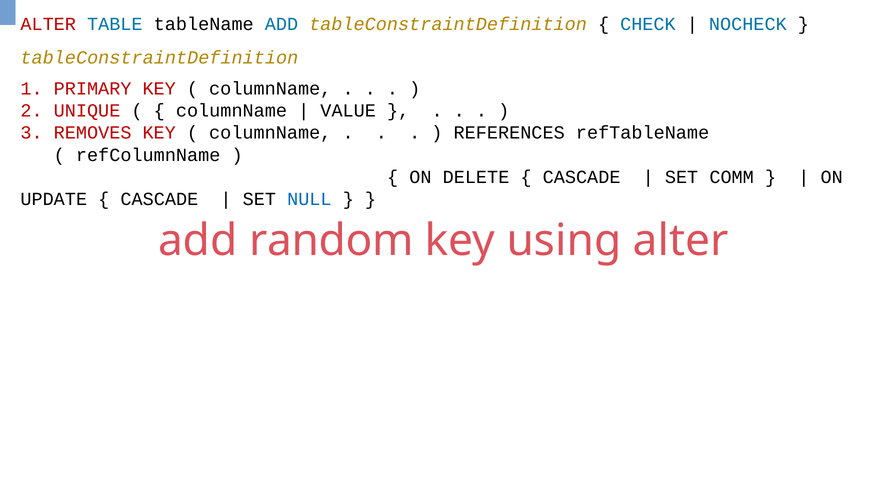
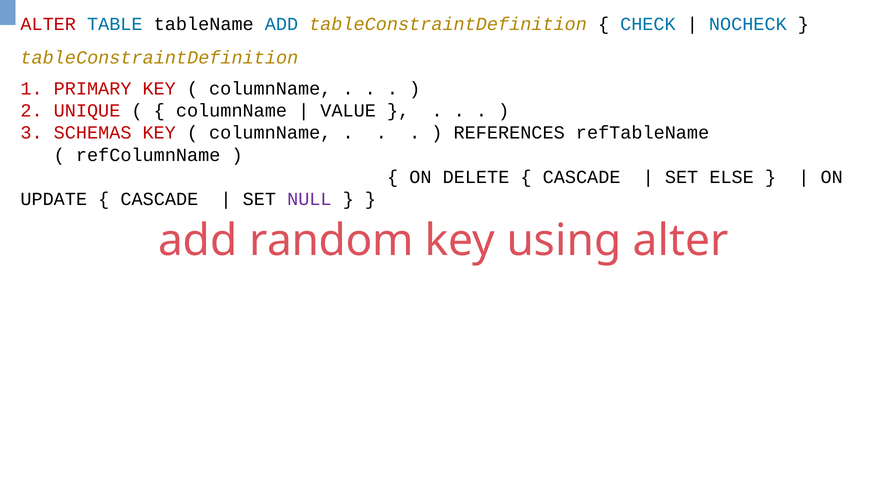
REMOVES: REMOVES -> SCHEMAS (93, 133)
COMM: COMM -> ELSE (732, 177)
NULL colour: blue -> purple (309, 199)
